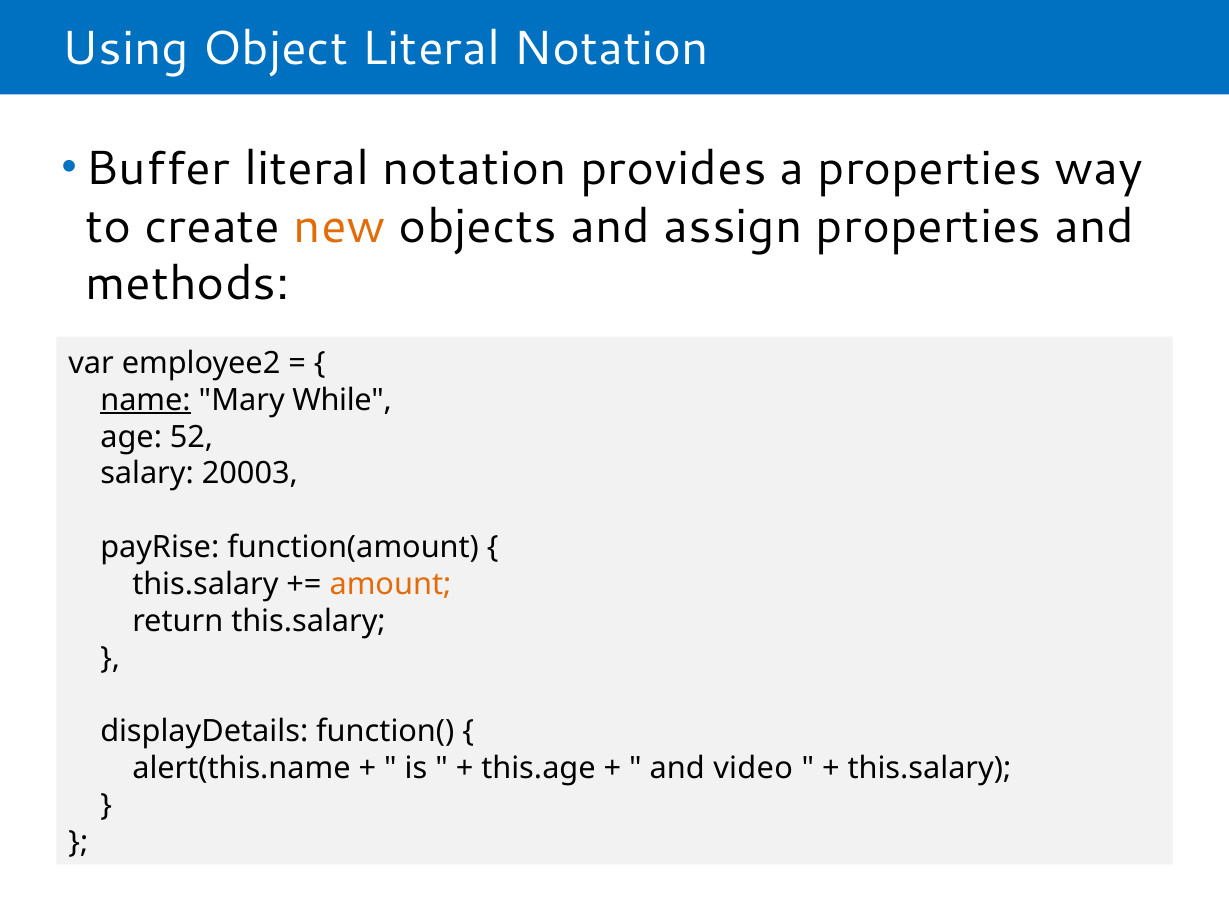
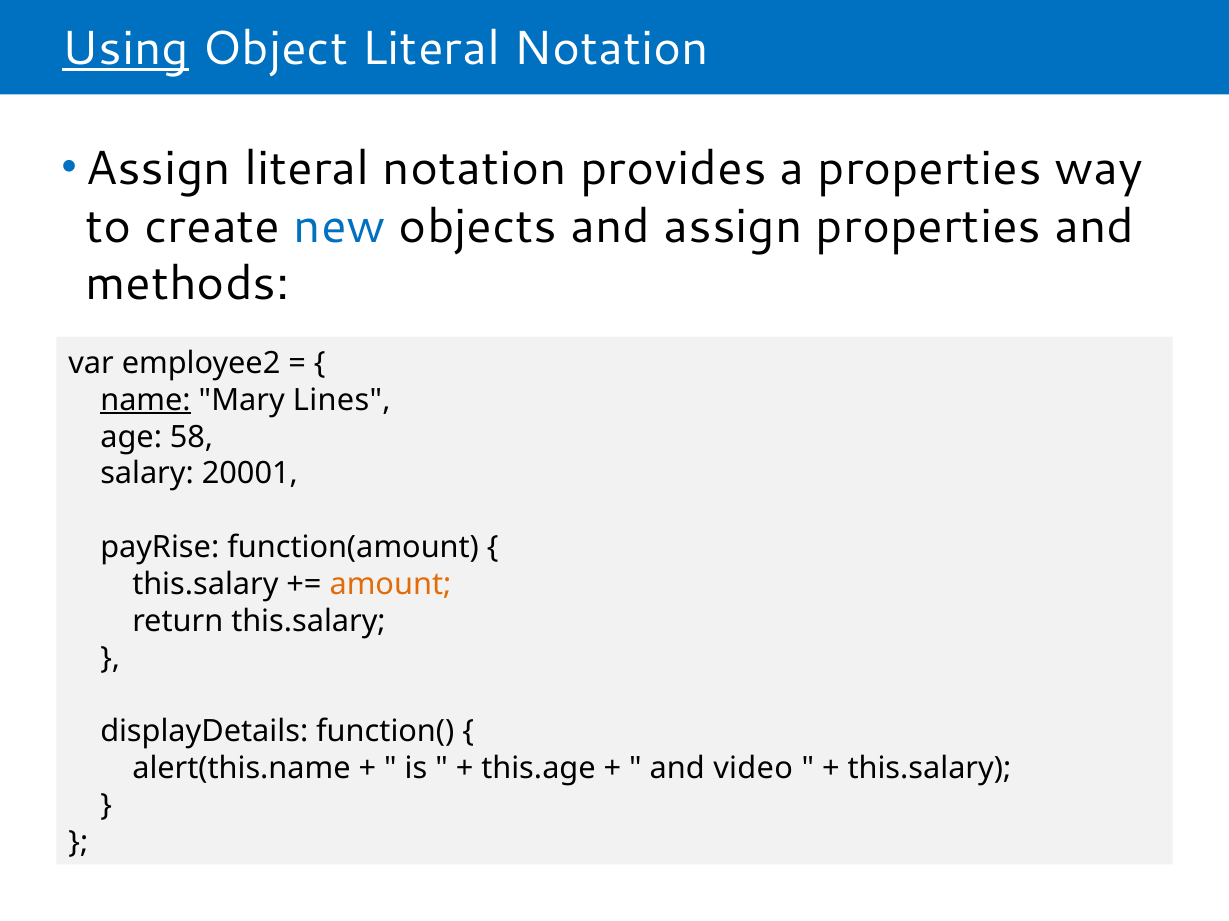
Using underline: none -> present (126, 49)
Buffer: Buffer -> Assign (158, 169)
new colour: orange -> blue (340, 227)
While: While -> Lines (342, 400)
52: 52 -> 58 (192, 437)
20003: 20003 -> 20001 (250, 474)
